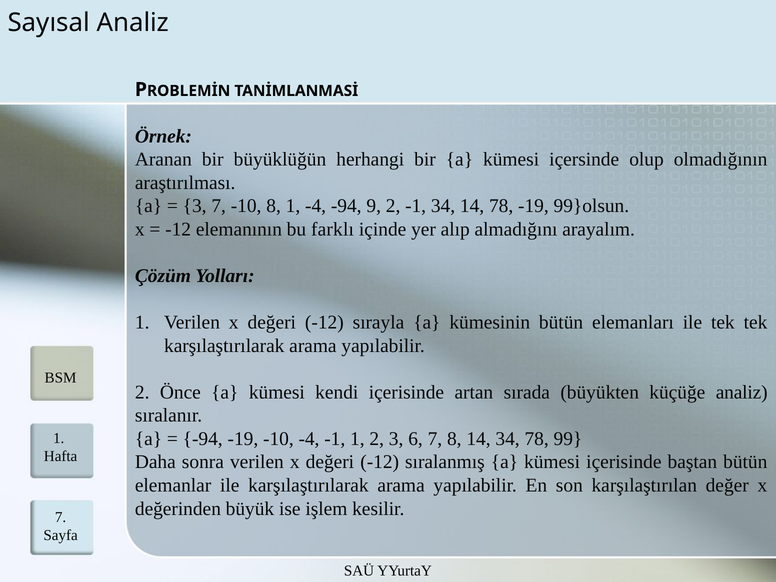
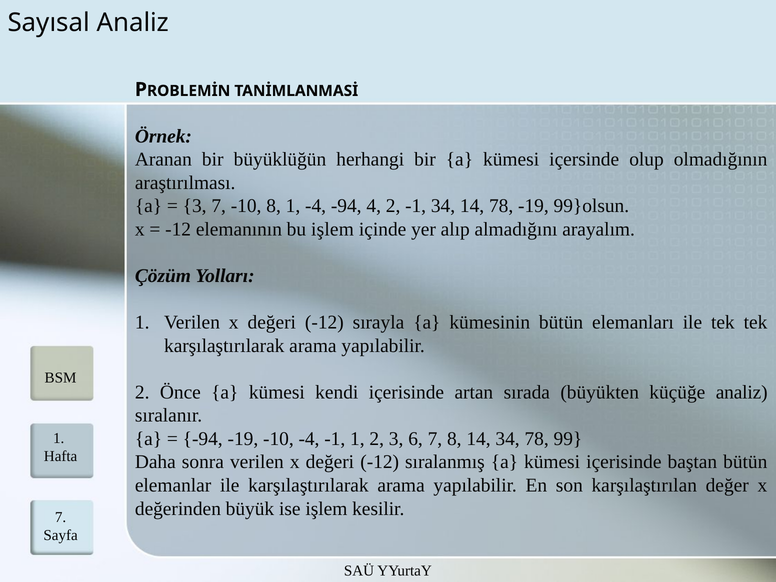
9: 9 -> 4 (374, 206)
bu farklı: farklı -> işlem (332, 229)
